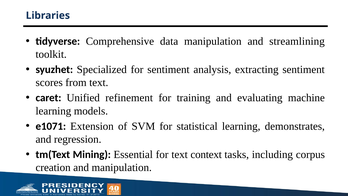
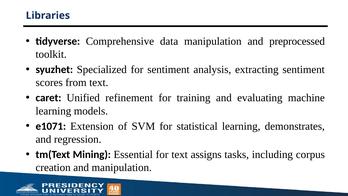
streamlining: streamlining -> preprocessed (297, 41)
context: context -> assigns (206, 154)
